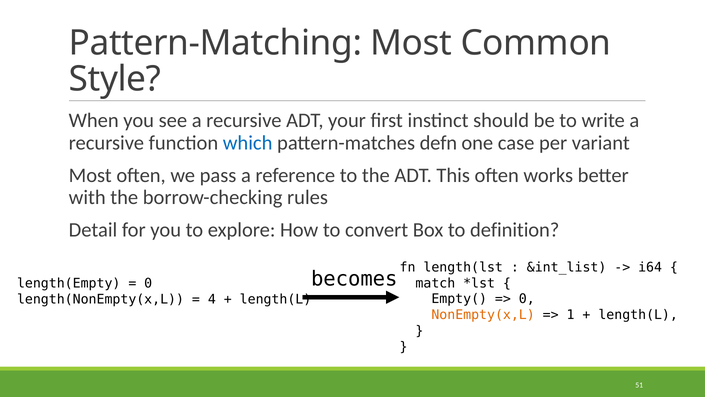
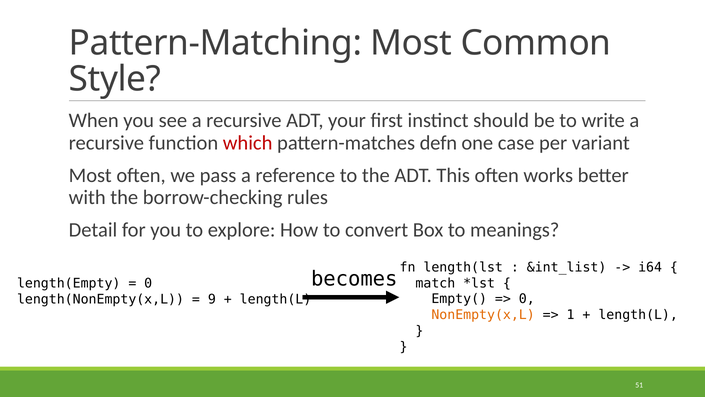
which colour: blue -> red (248, 143)
definition: definition -> meanings (515, 230)
4: 4 -> 9 (212, 299)
